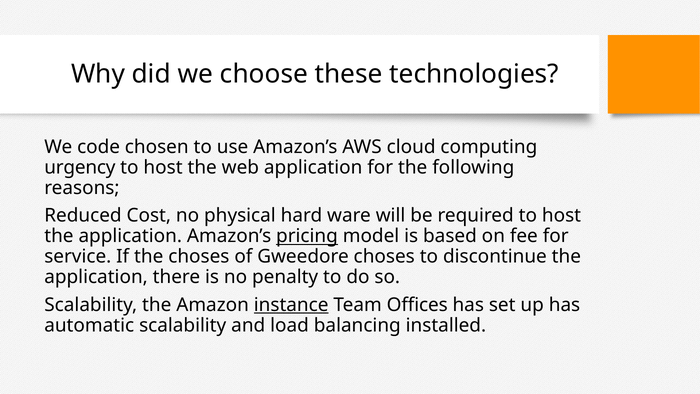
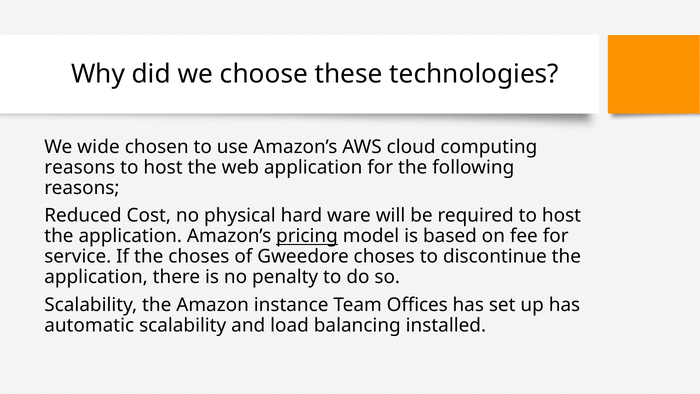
code: code -> wide (98, 147)
urgency: urgency -> reasons (80, 167)
instance underline: present -> none (291, 305)
